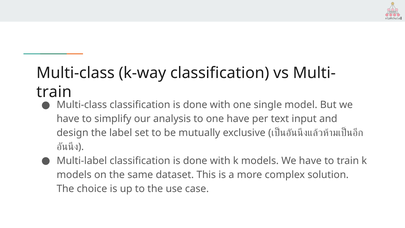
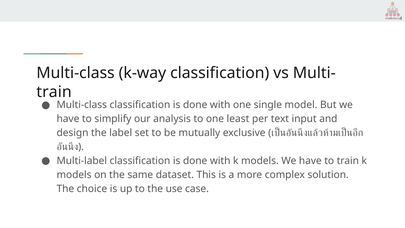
one have: have -> least (238, 119)
